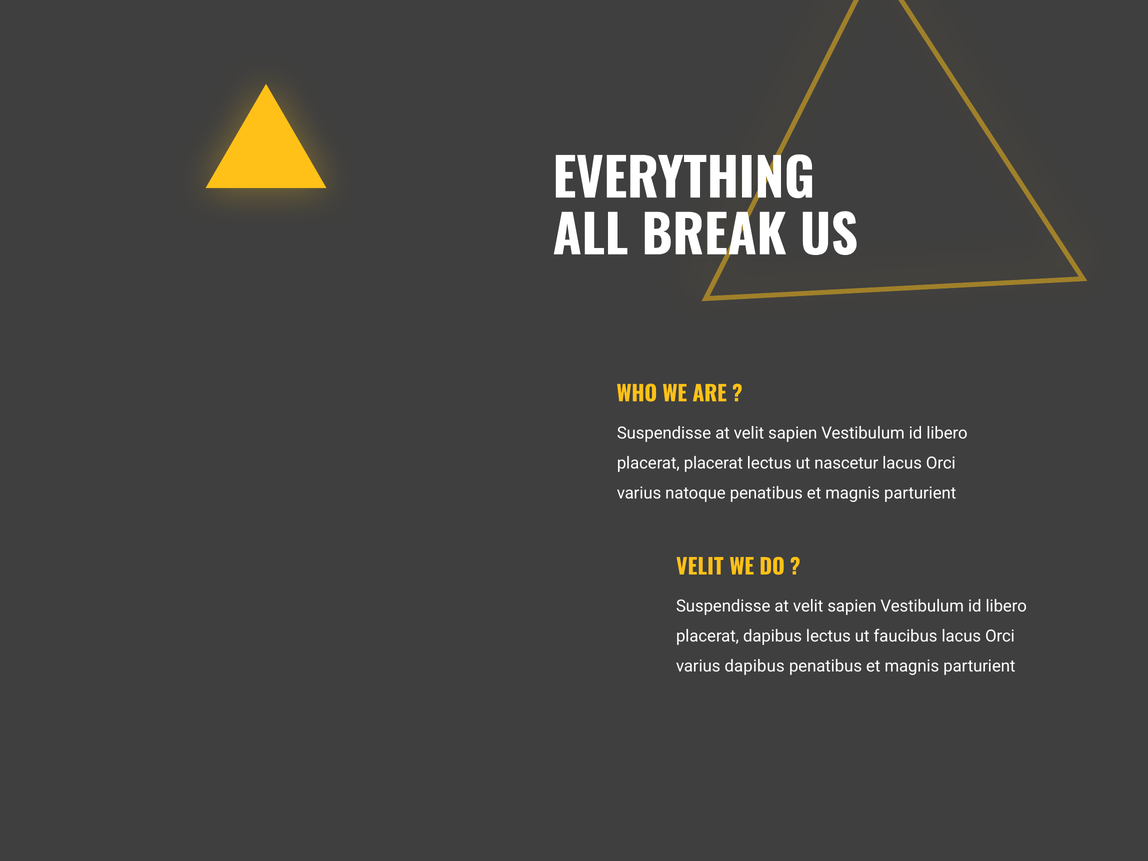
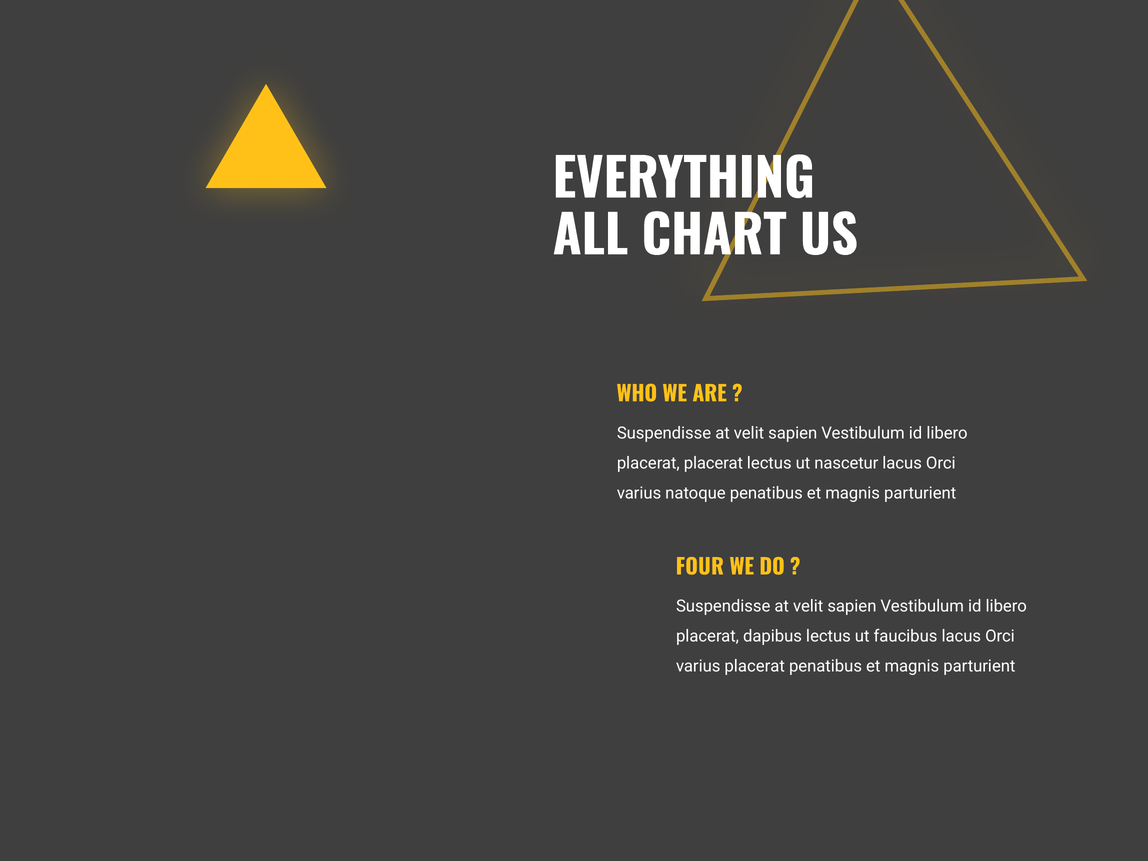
BREAK: BREAK -> CHART (714, 237)
VELIT: VELIT -> FOUR (700, 567)
varius dapibus: dapibus -> placerat (755, 666)
